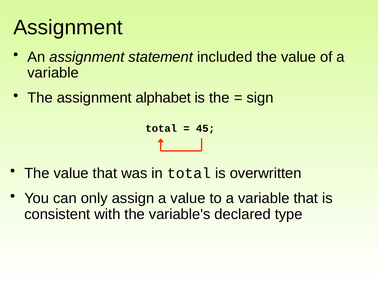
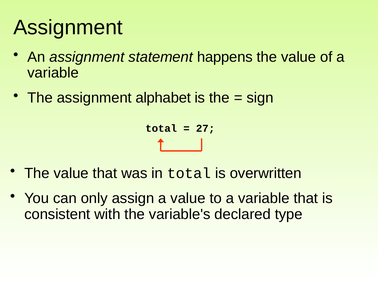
included: included -> happens (225, 57)
45: 45 -> 27 (205, 129)
